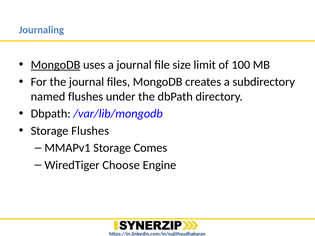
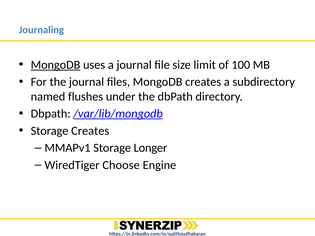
/var/lib/mongodb underline: none -> present (118, 114)
Storage Flushes: Flushes -> Creates (90, 131)
Comes: Comes -> Longer (150, 148)
